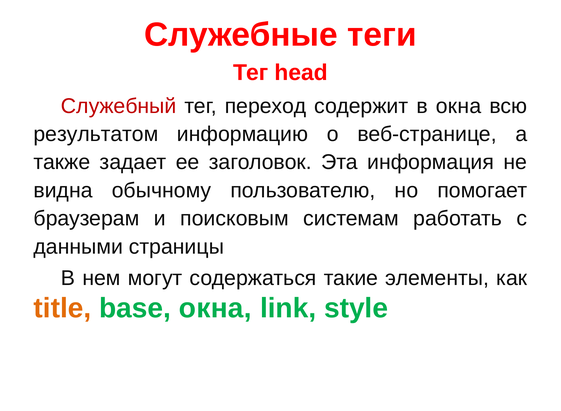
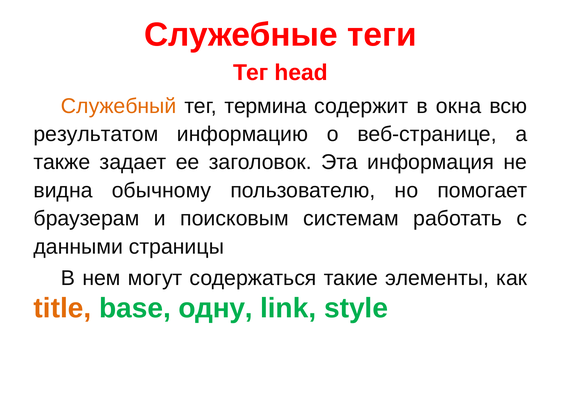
Служебный colour: red -> orange (119, 106)
переход: переход -> термина (266, 106)
base окна: окна -> одну (216, 308)
